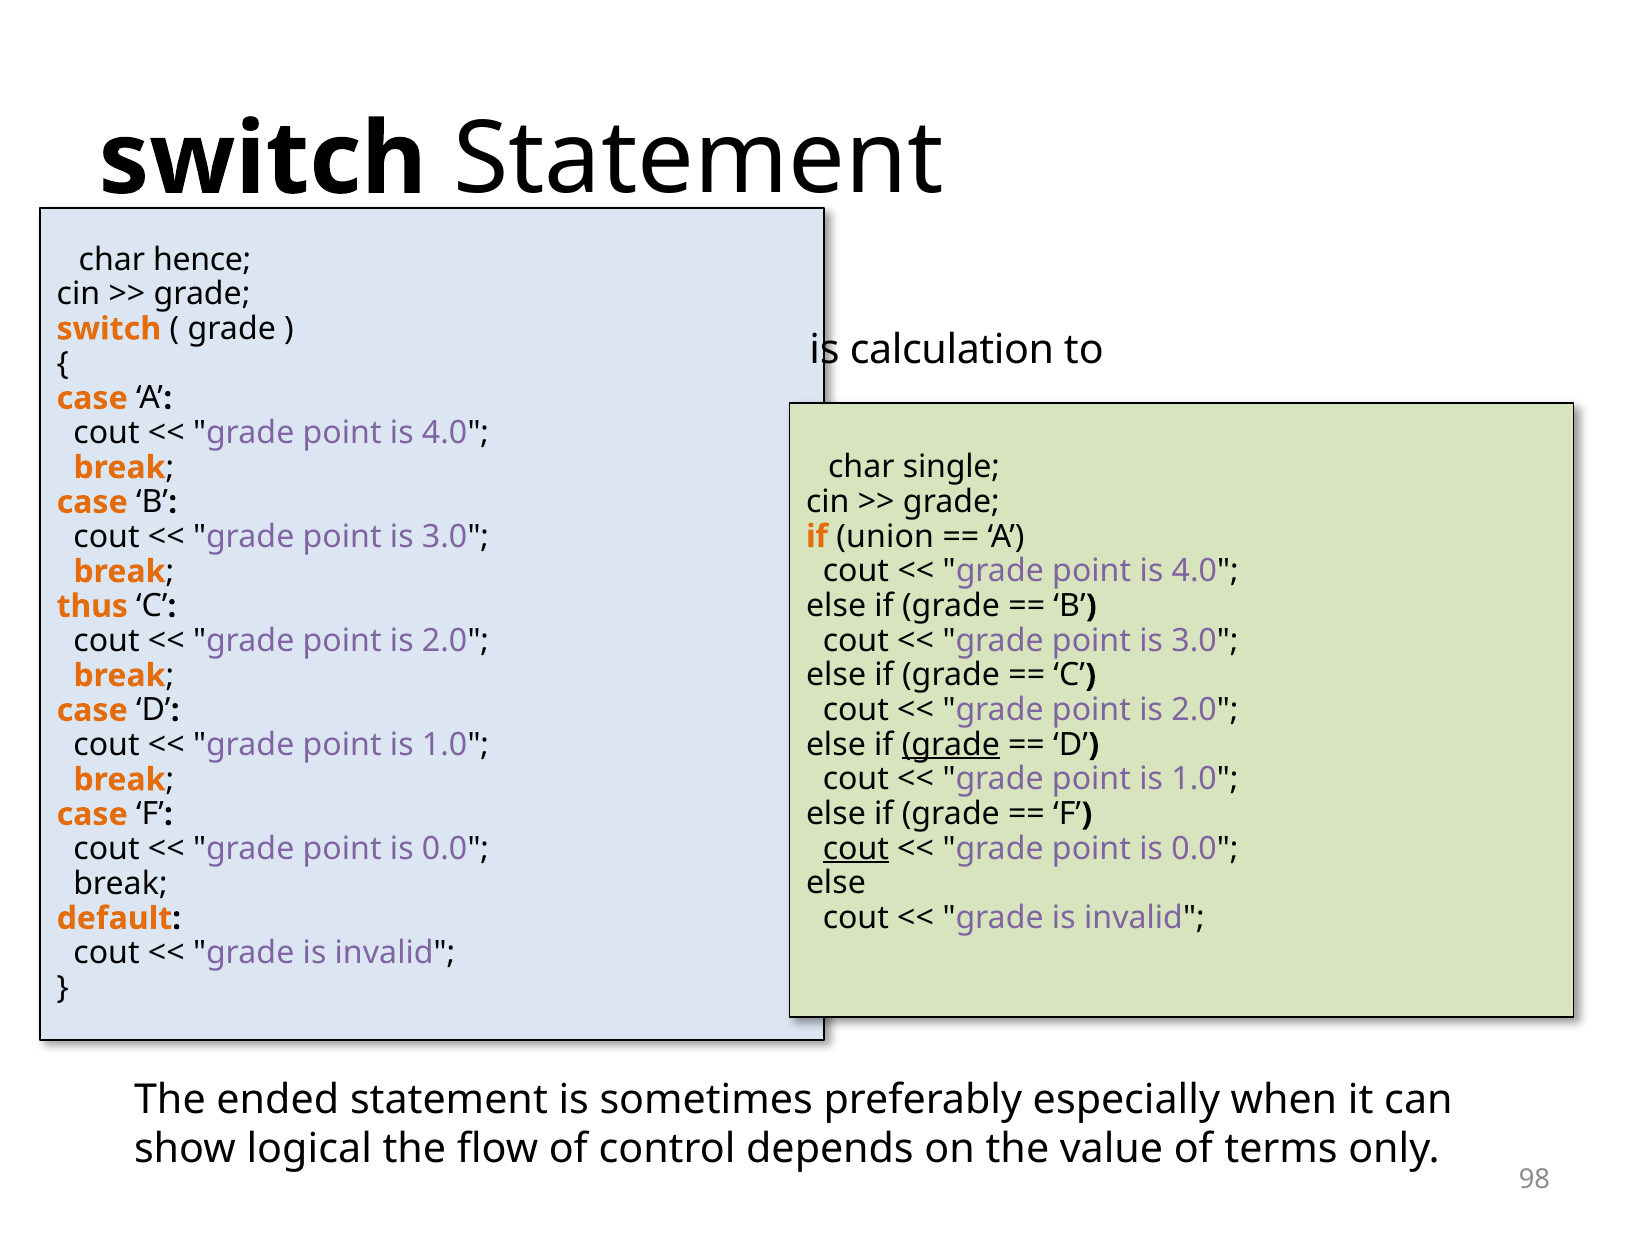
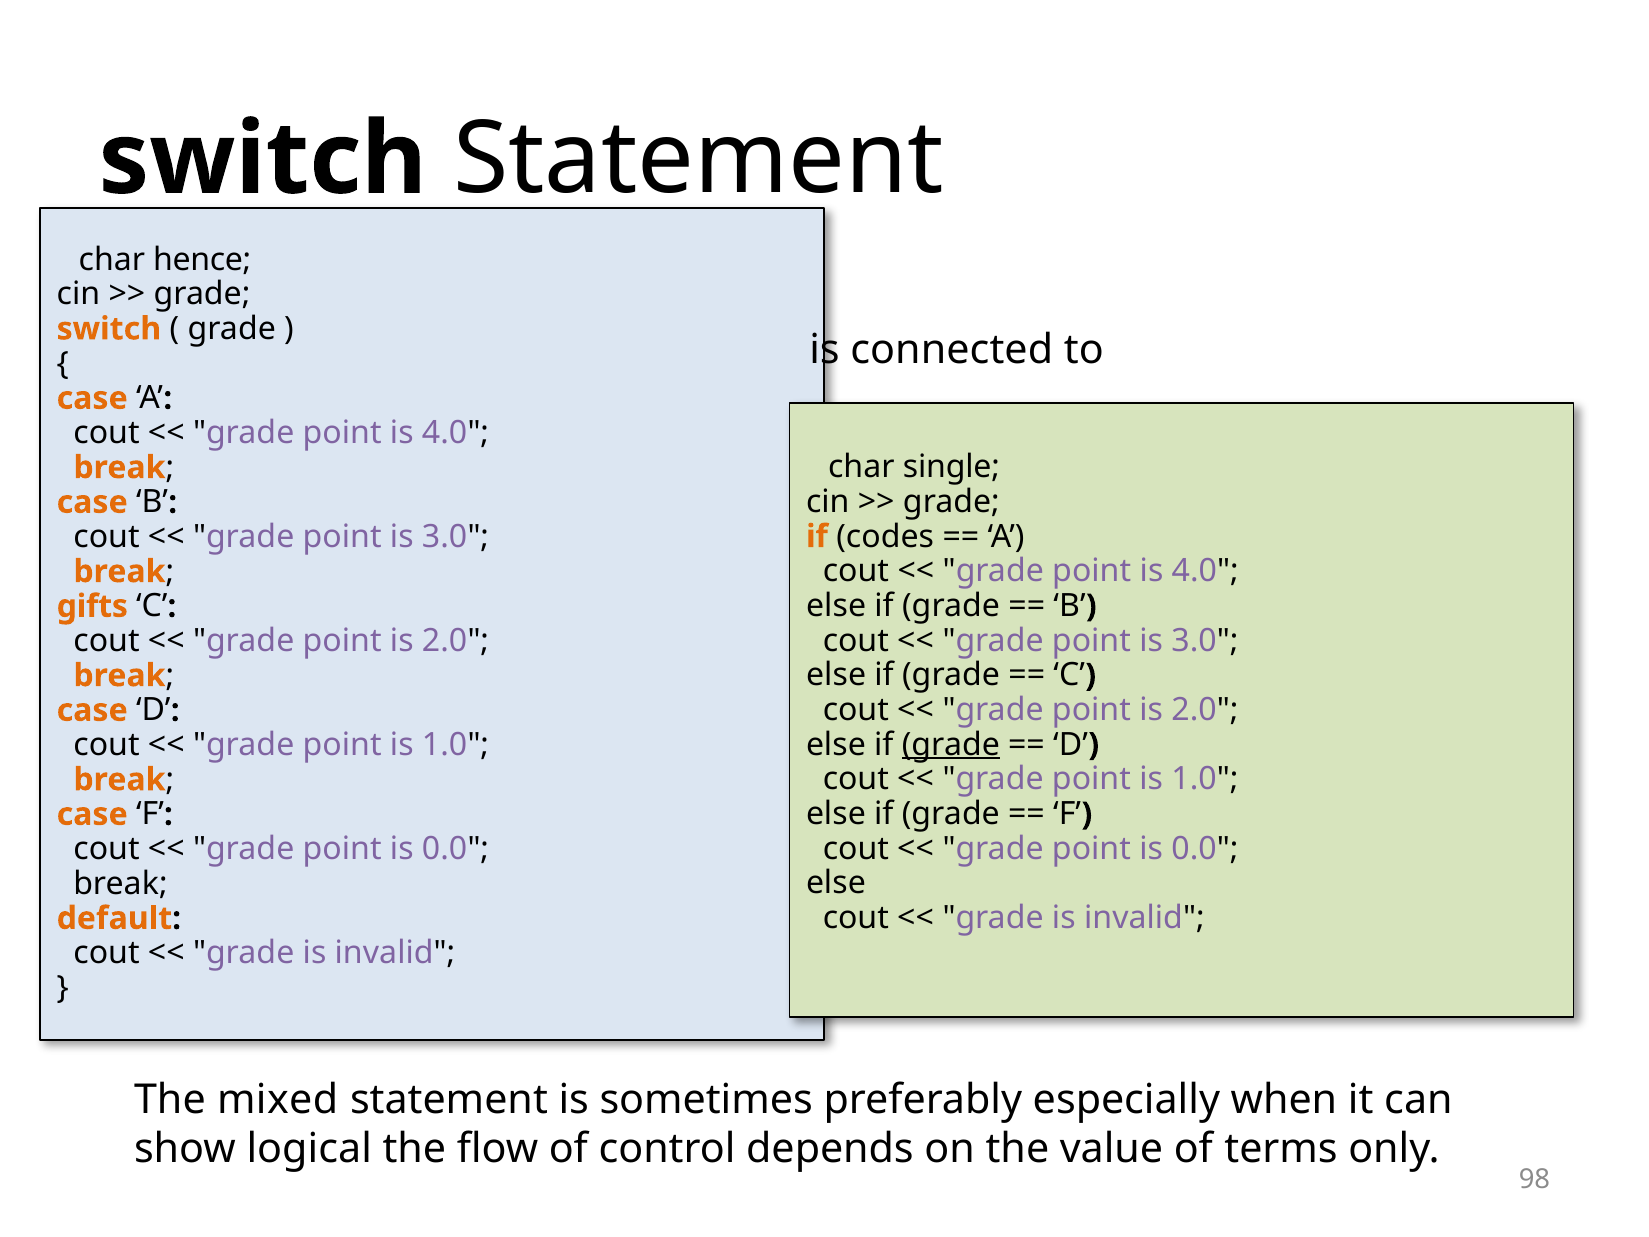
calculation: calculation -> connected (952, 350)
union: union -> codes (885, 536)
thus: thus -> gifts (92, 606)
cout underline: present -> none (856, 848)
ended: ended -> mixed (278, 1100)
